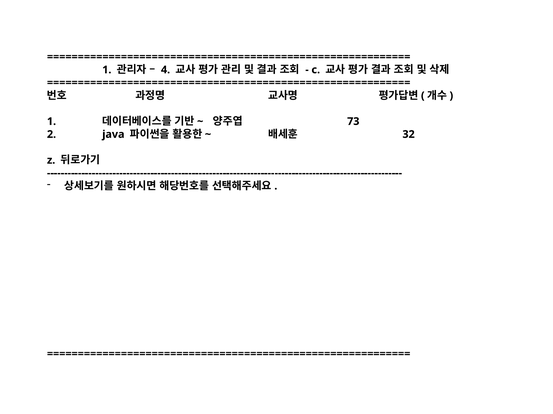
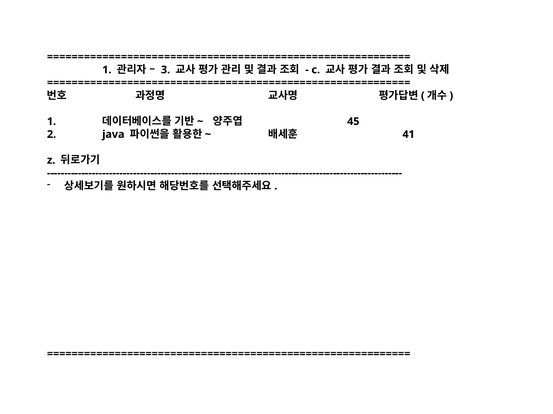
4: 4 -> 3 (166, 70)
73: 73 -> 45 (353, 122)
32: 32 -> 41 (409, 135)
